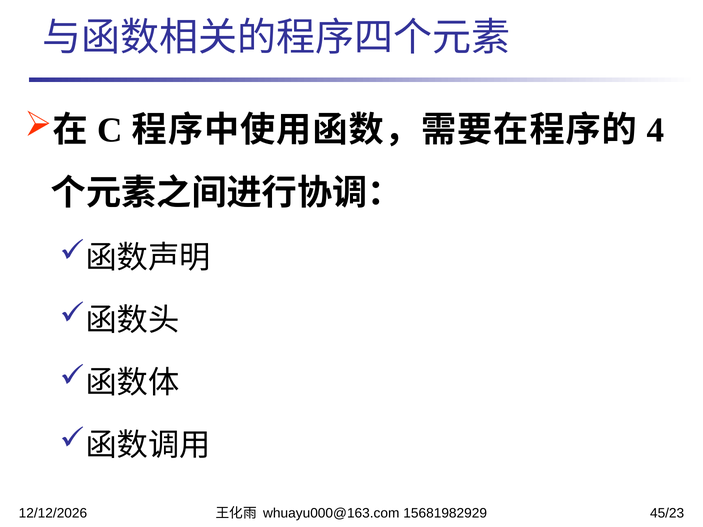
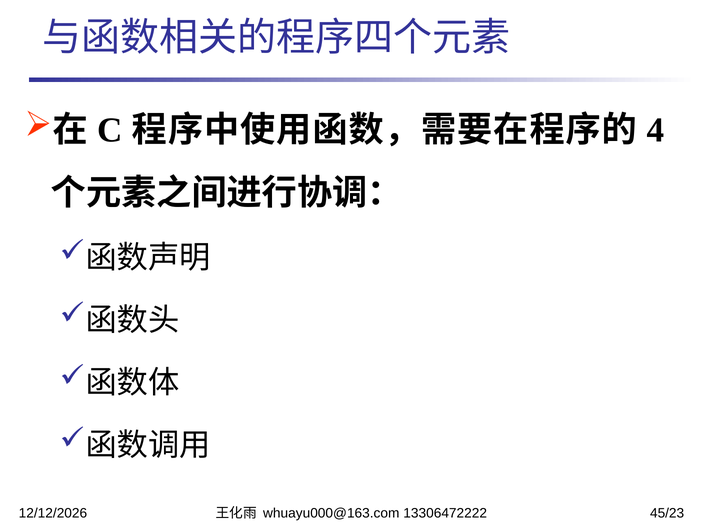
15681982929: 15681982929 -> 13306472222 (445, 513)
